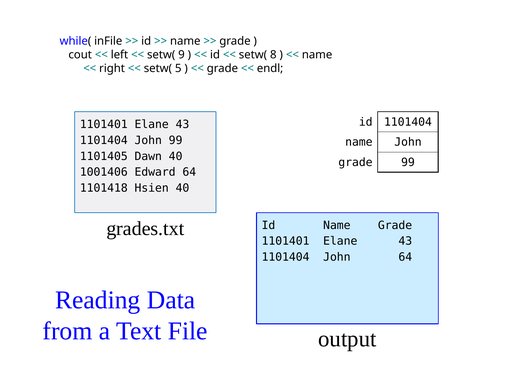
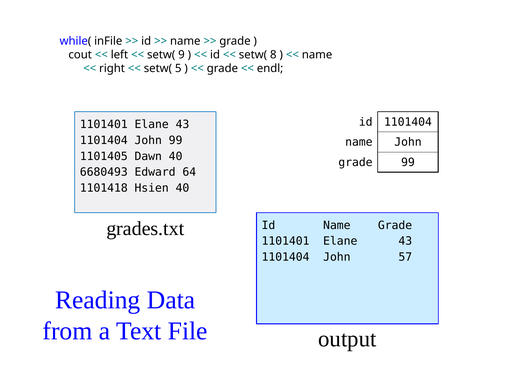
1001406: 1001406 -> 6680493 (104, 172)
John 64: 64 -> 57 (405, 257)
